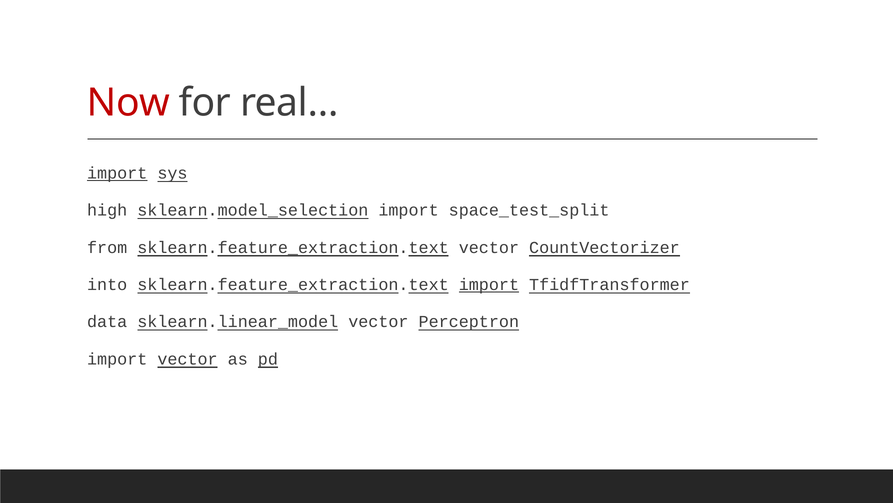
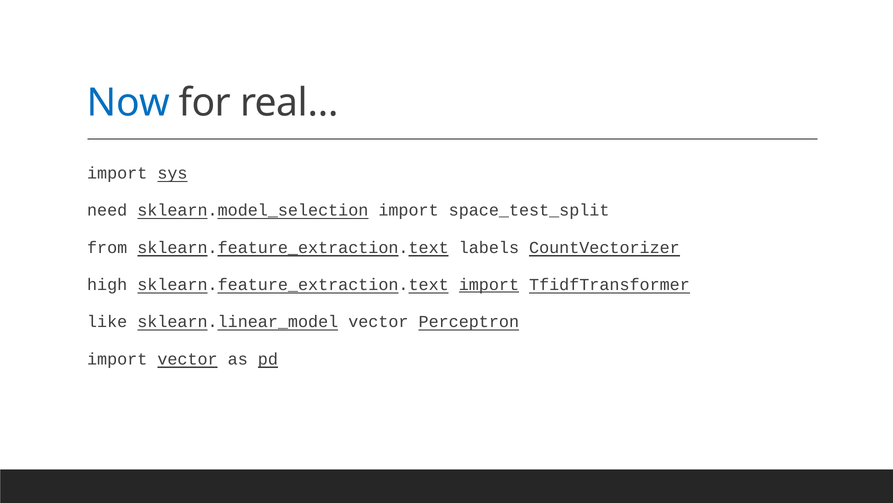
Now colour: red -> blue (128, 103)
import underline: present -> none (117, 173)
high: high -> need (107, 210)
sklearn.feature_extraction.text vector: vector -> labels (489, 247)
into: into -> high (107, 284)
data: data -> like (107, 321)
